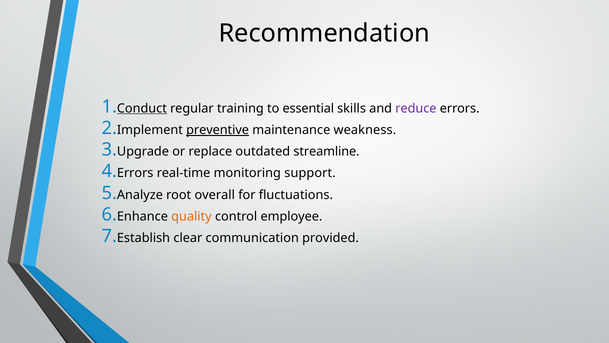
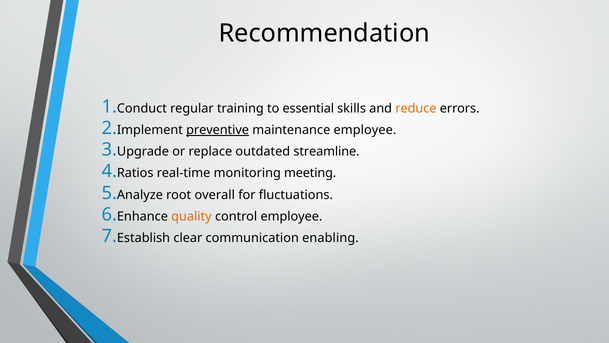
Conduct underline: present -> none (142, 108)
reduce colour: purple -> orange (416, 108)
maintenance weakness: weakness -> employee (365, 130)
Errors: Errors -> Ratios (135, 173)
support: support -> meeting (310, 173)
provided: provided -> enabling (330, 238)
